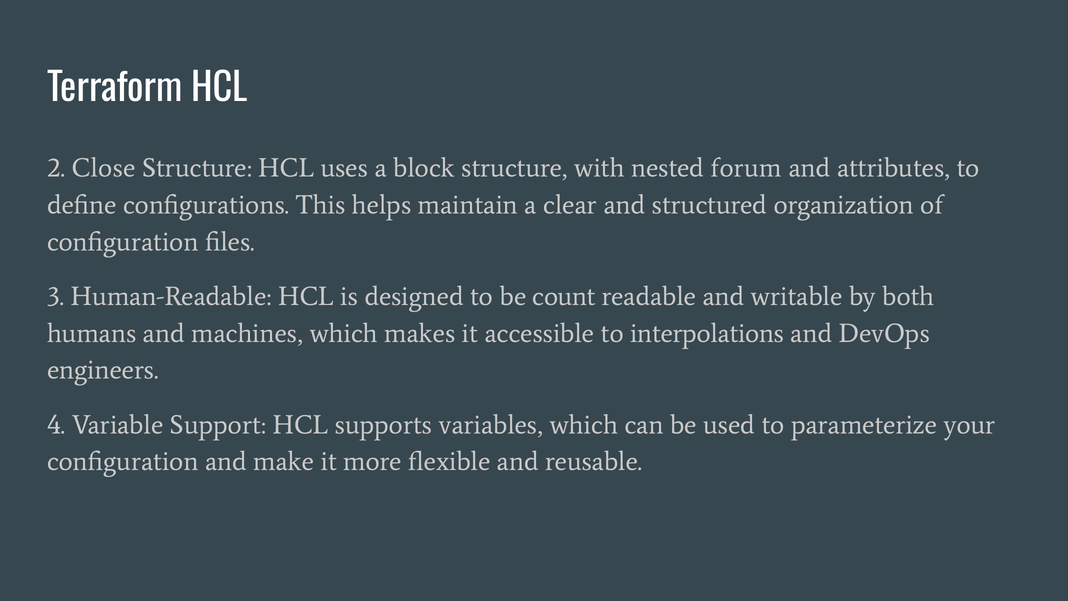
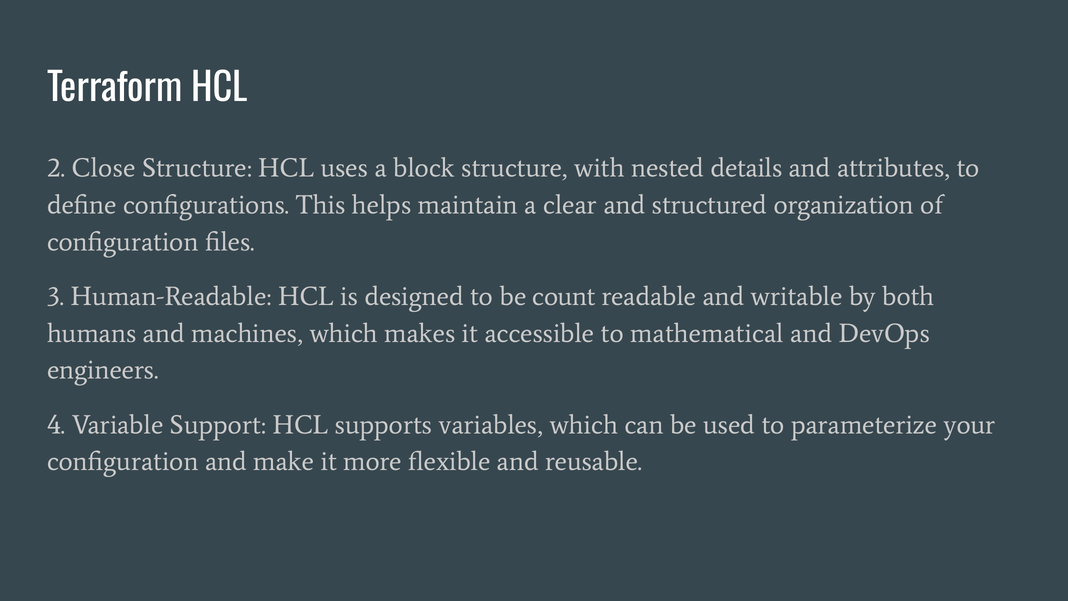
forum: forum -> details (746, 168)
interpolations: interpolations -> mathematical (707, 333)
